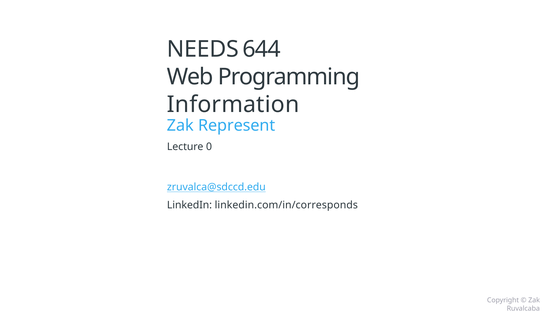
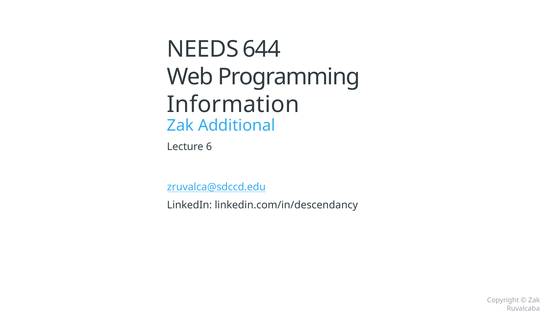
Represent: Represent -> Additional (237, 126)
0: 0 -> 6 (209, 147)
linkedin.com/in/corresponds: linkedin.com/in/corresponds -> linkedin.com/in/descendancy (286, 205)
